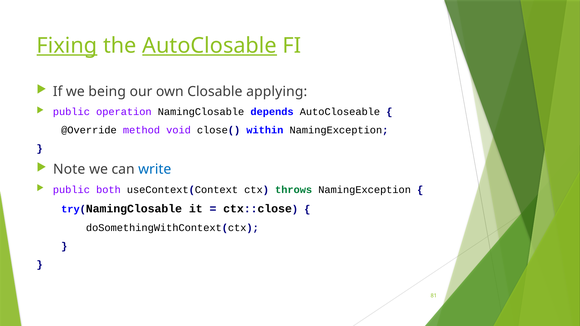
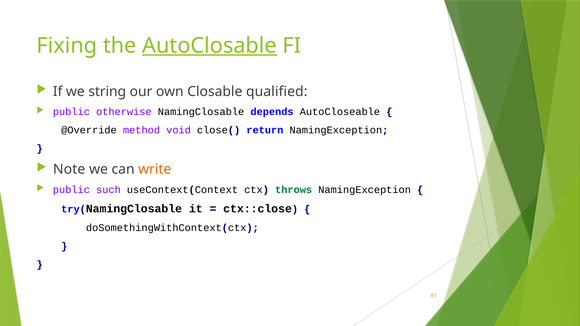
Fixing underline: present -> none (67, 46)
being: being -> string (107, 92)
applying: applying -> qualified (277, 92)
operation: operation -> otherwise (124, 112)
within: within -> return (265, 130)
write colour: blue -> orange (155, 170)
both: both -> such (108, 190)
